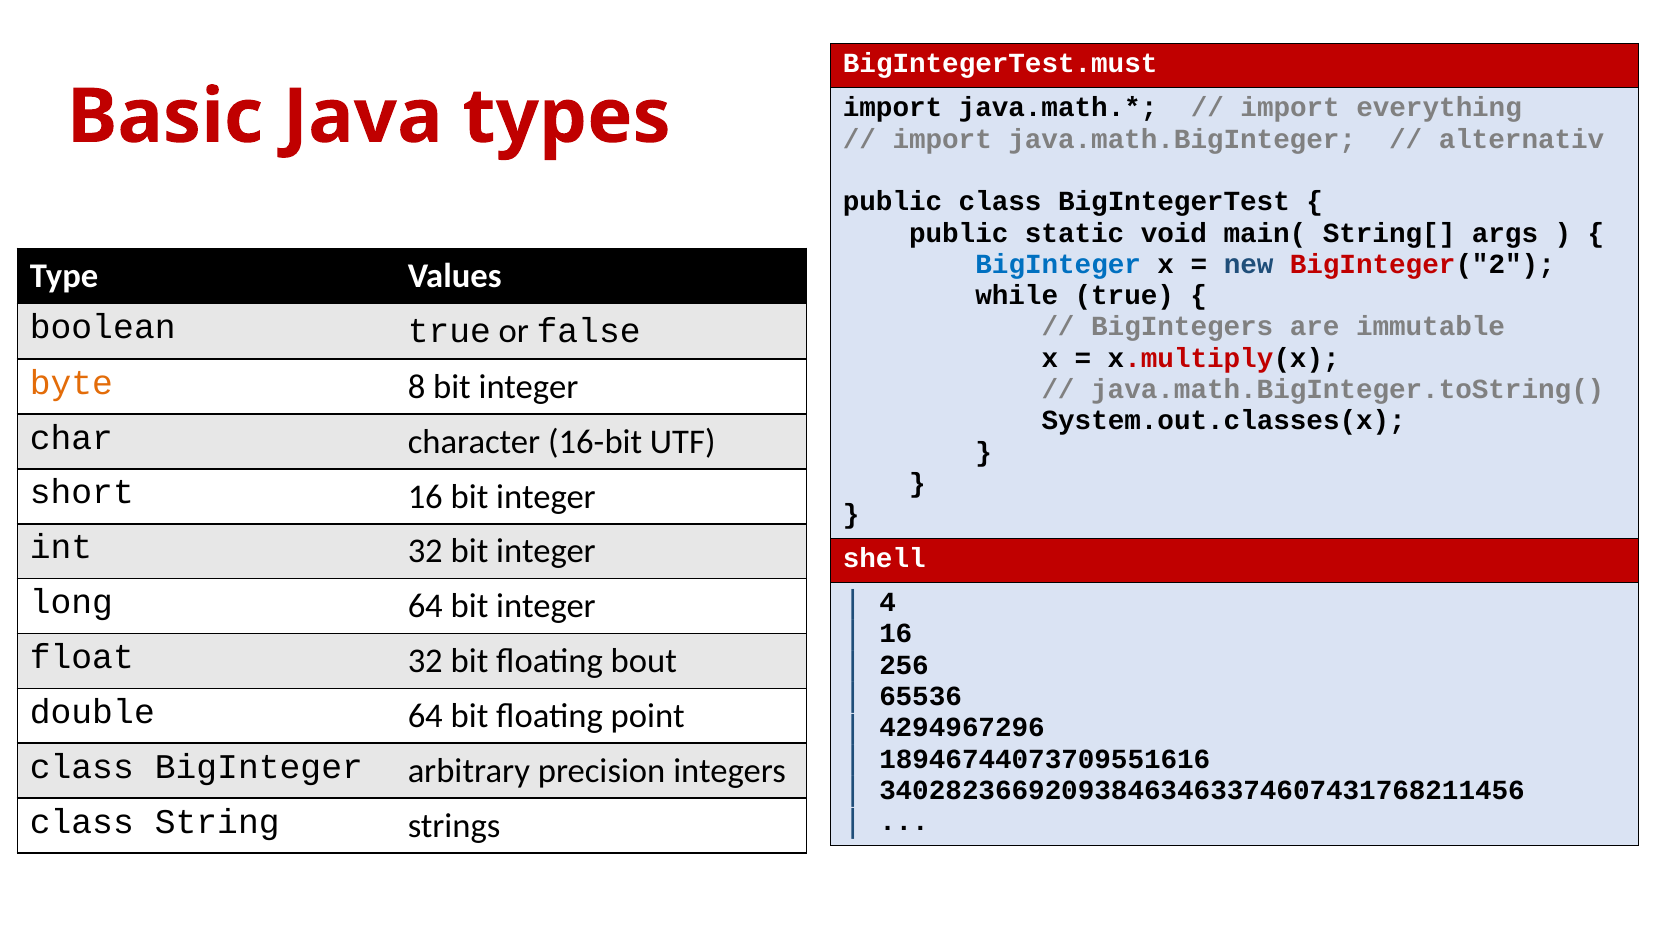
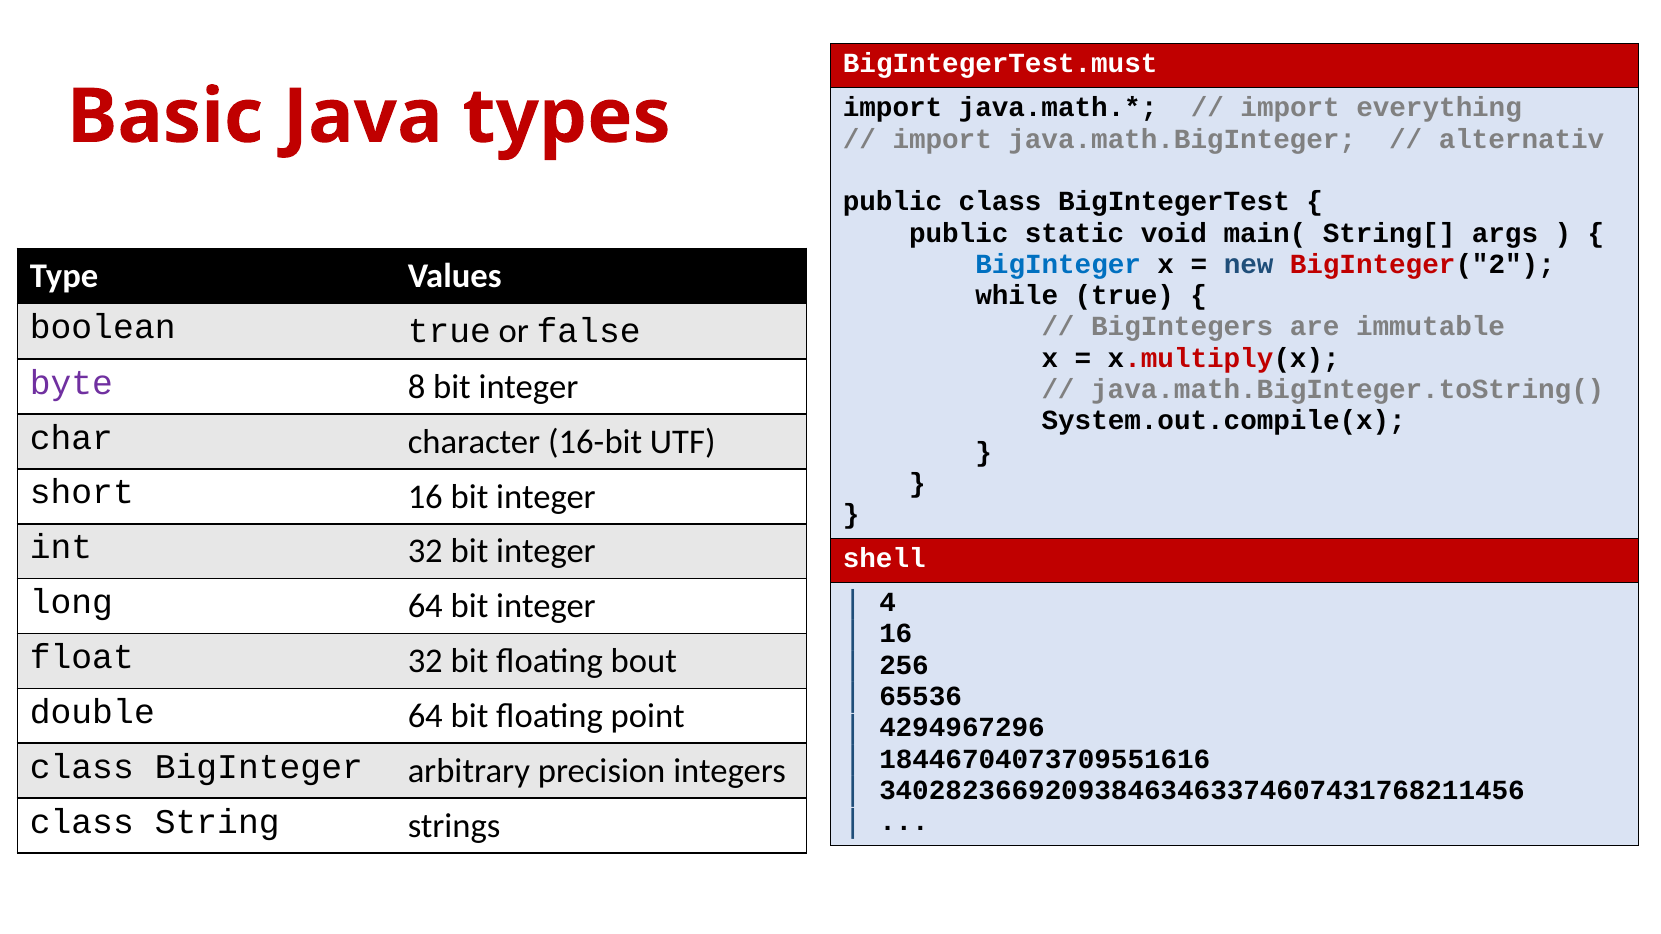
byte colour: orange -> purple (71, 383)
System.out.classes(x: System.out.classes(x -> System.out.compile(x (1224, 421)
18946744073709551616: 18946744073709551616 -> 18446704073709551616 (1045, 759)
